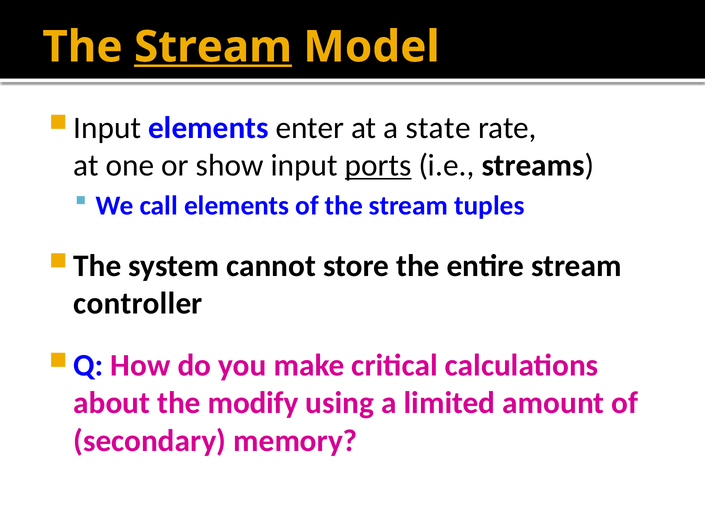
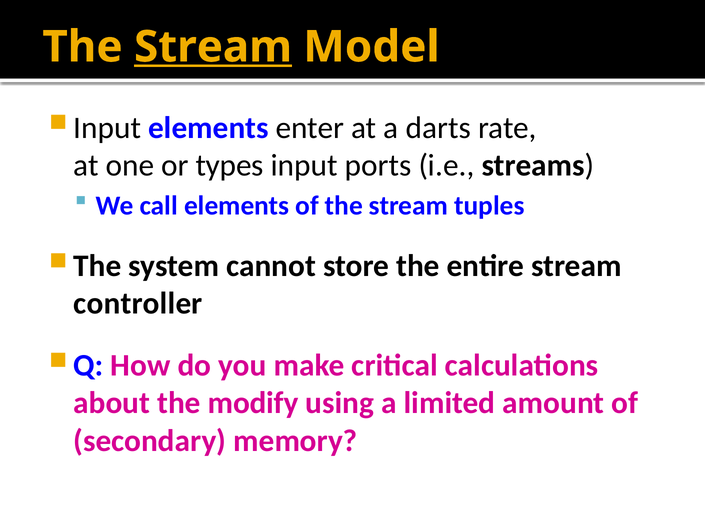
state: state -> darts (438, 128)
show: show -> types (230, 166)
ports underline: present -> none (378, 166)
